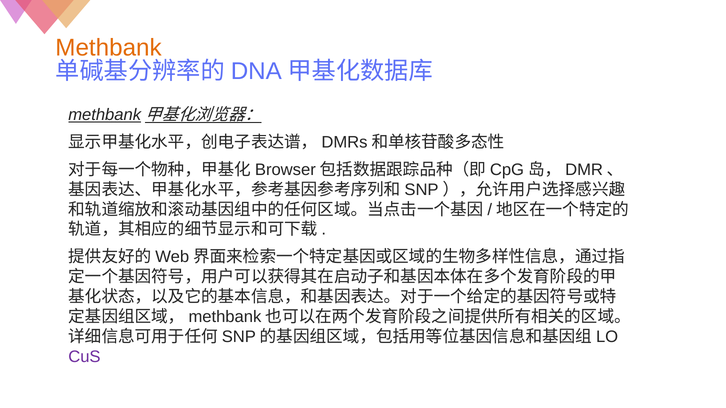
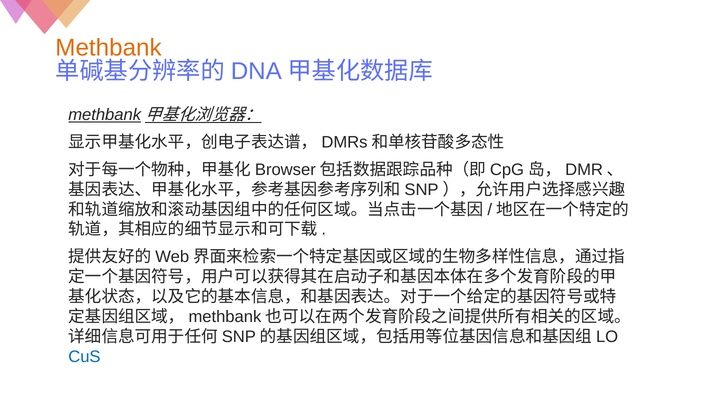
CuS colour: purple -> blue (84, 357)
